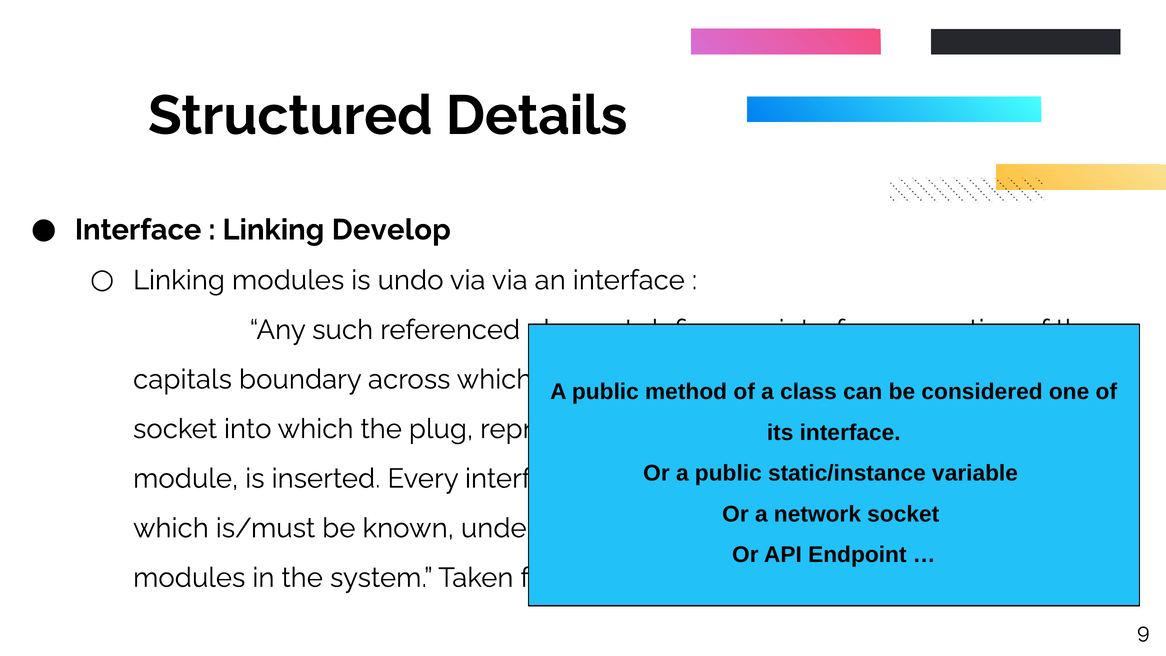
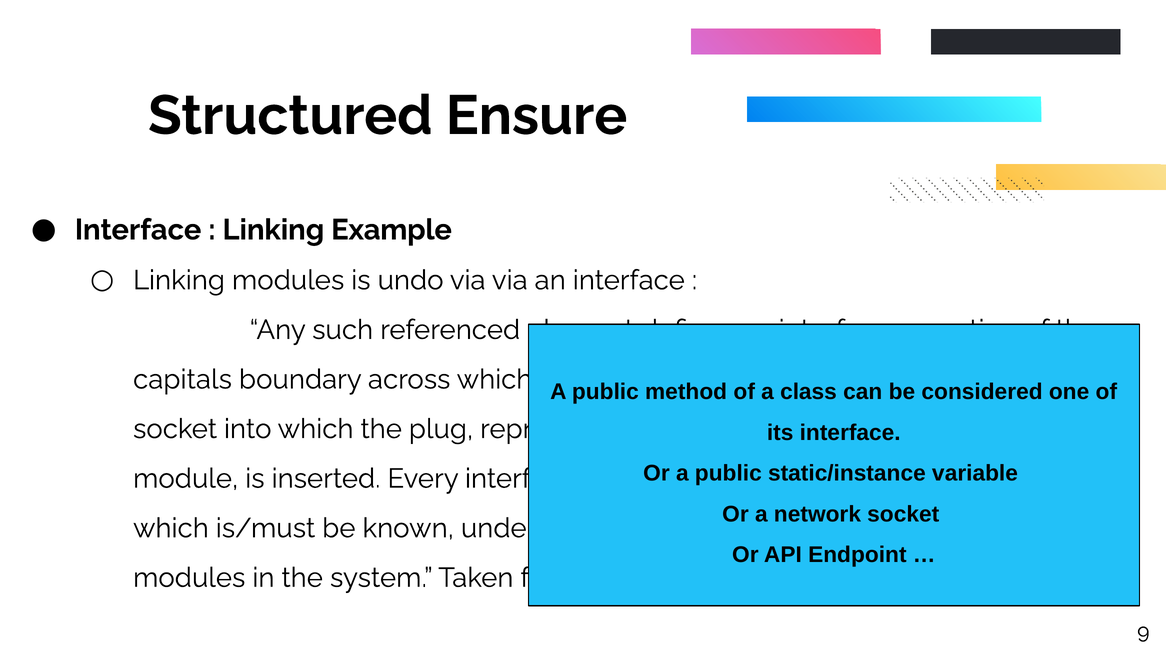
Details: Details -> Ensure (536, 116)
Develop: Develop -> Example (392, 230)
